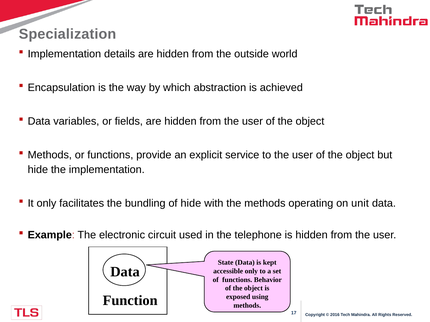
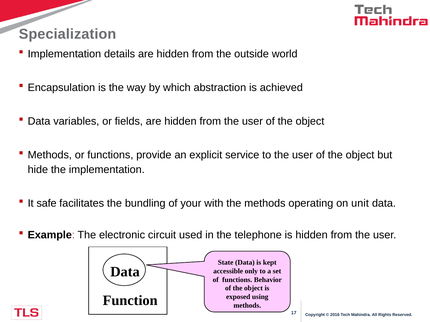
It only: only -> safe (47, 204)
of hide: hide -> your (191, 204)
